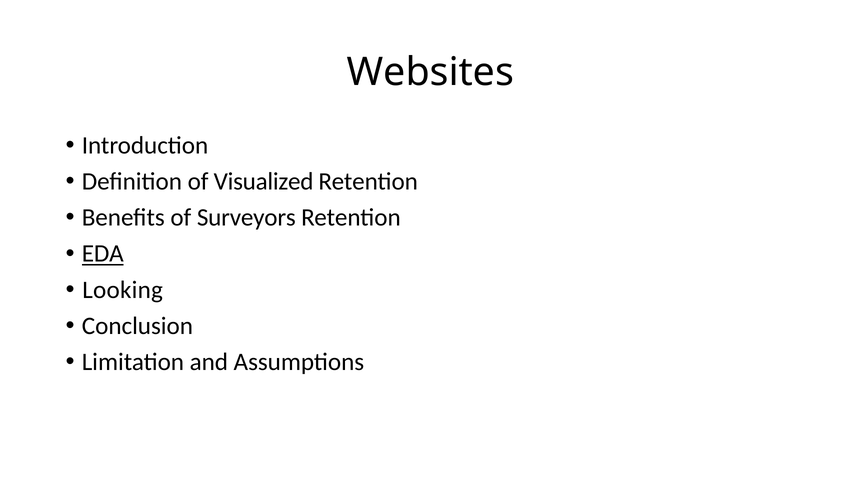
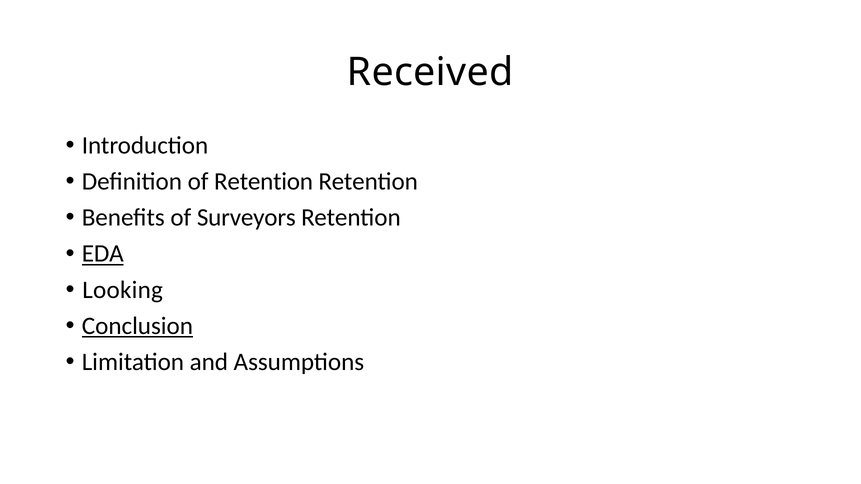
Websites: Websites -> Received (430, 72)
of Visualized: Visualized -> Retention (264, 182)
Conclusion underline: none -> present (137, 326)
